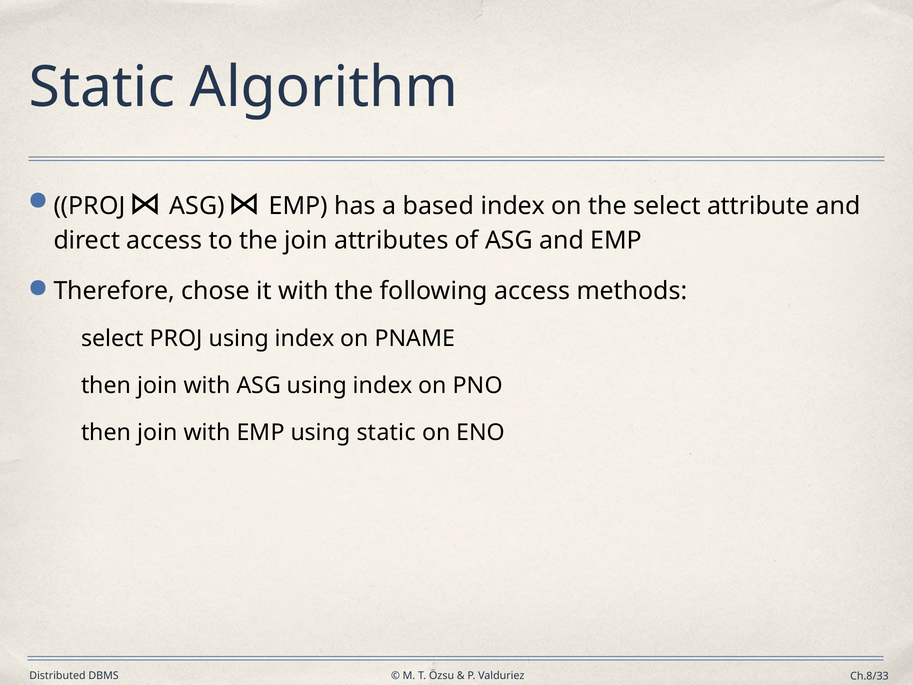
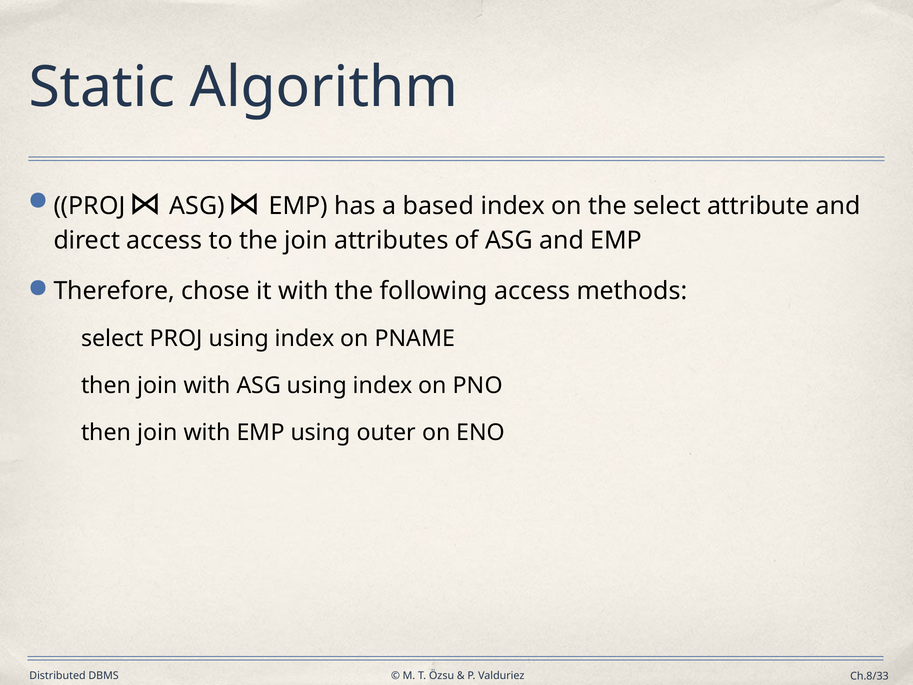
using static: static -> outer (386, 432)
